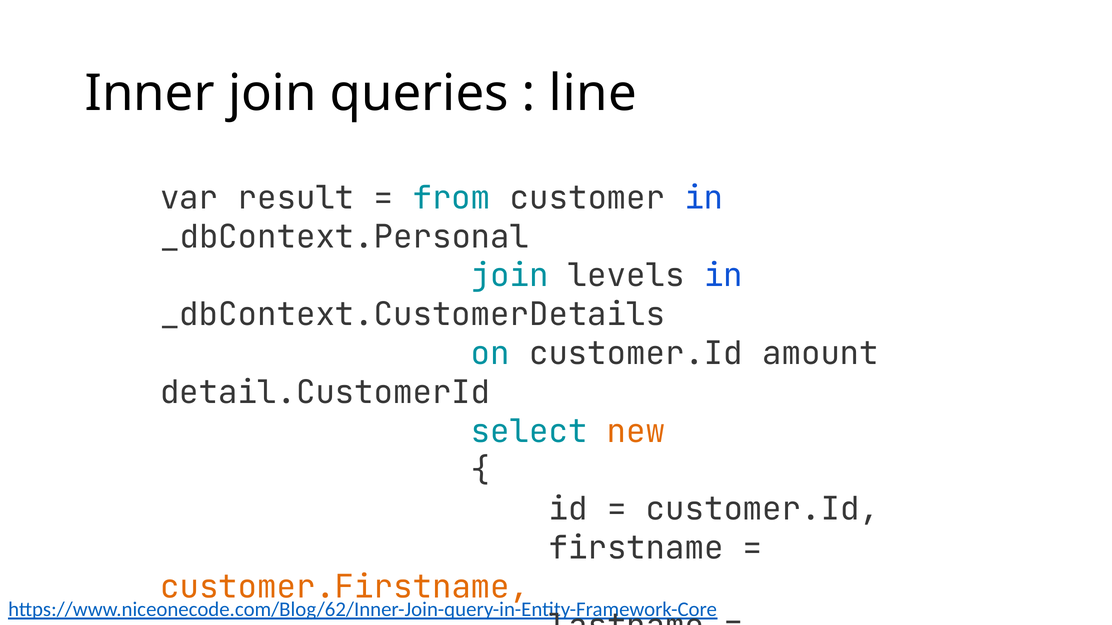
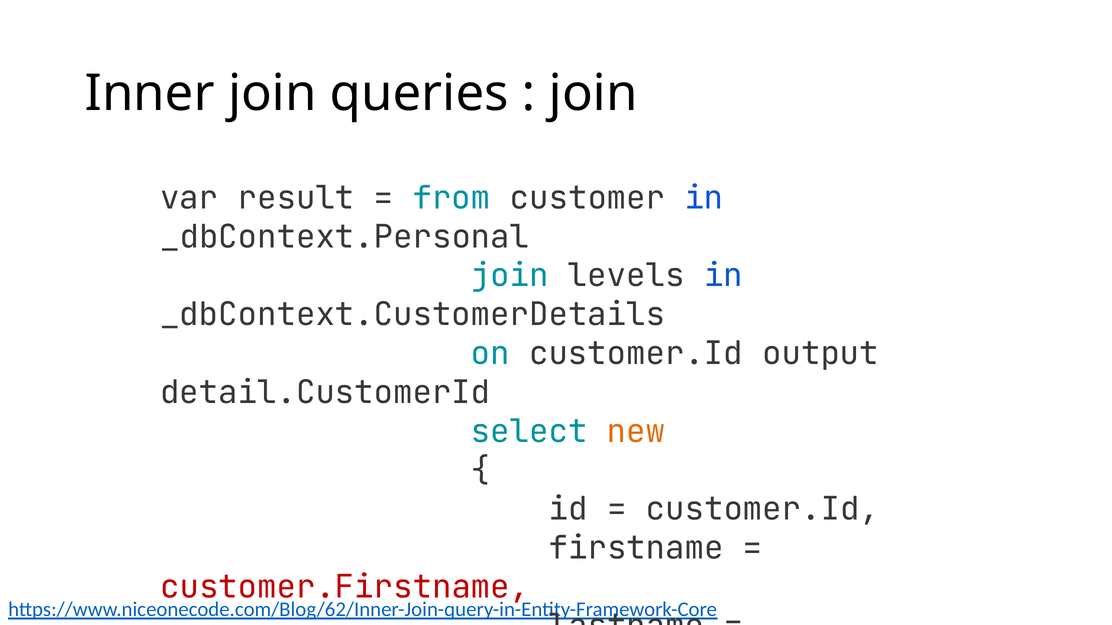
line: line -> join (593, 93)
amount: amount -> output (821, 354)
customer.Firstname colour: orange -> red (345, 588)
